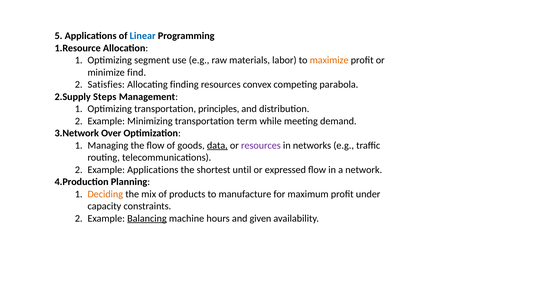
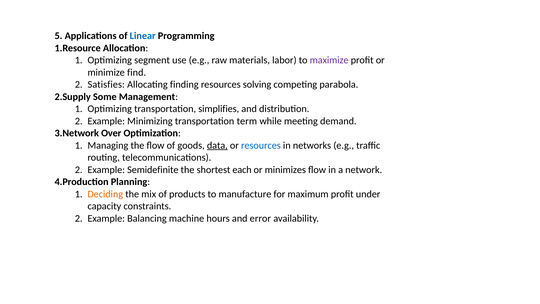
maximize colour: orange -> purple (329, 60)
convex: convex -> solving (257, 84)
Steps: Steps -> Some (105, 97)
principles: principles -> simplifies (219, 109)
resources colour: purple -> blue (261, 145)
Example Applications: Applications -> Semidefinite (153, 170)
until: until -> each (242, 170)
expressed: expressed -> minimizes (285, 170)
Balancing underline: present -> none (147, 218)
given: given -> error (260, 218)
